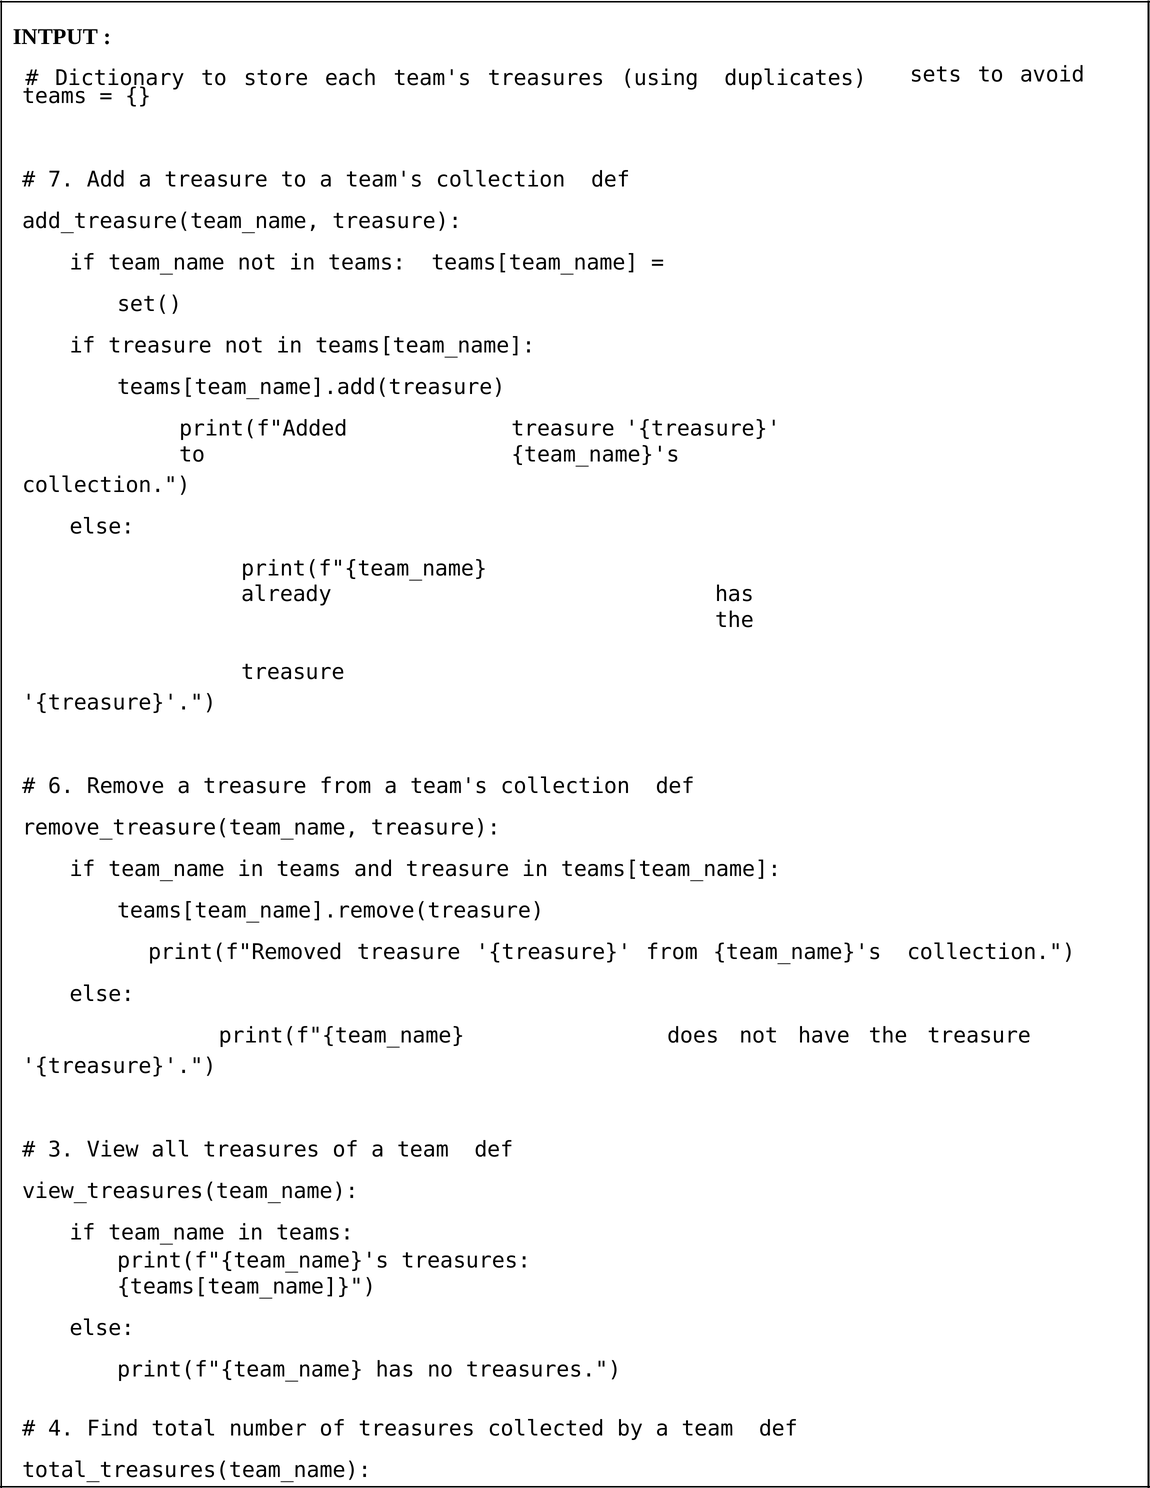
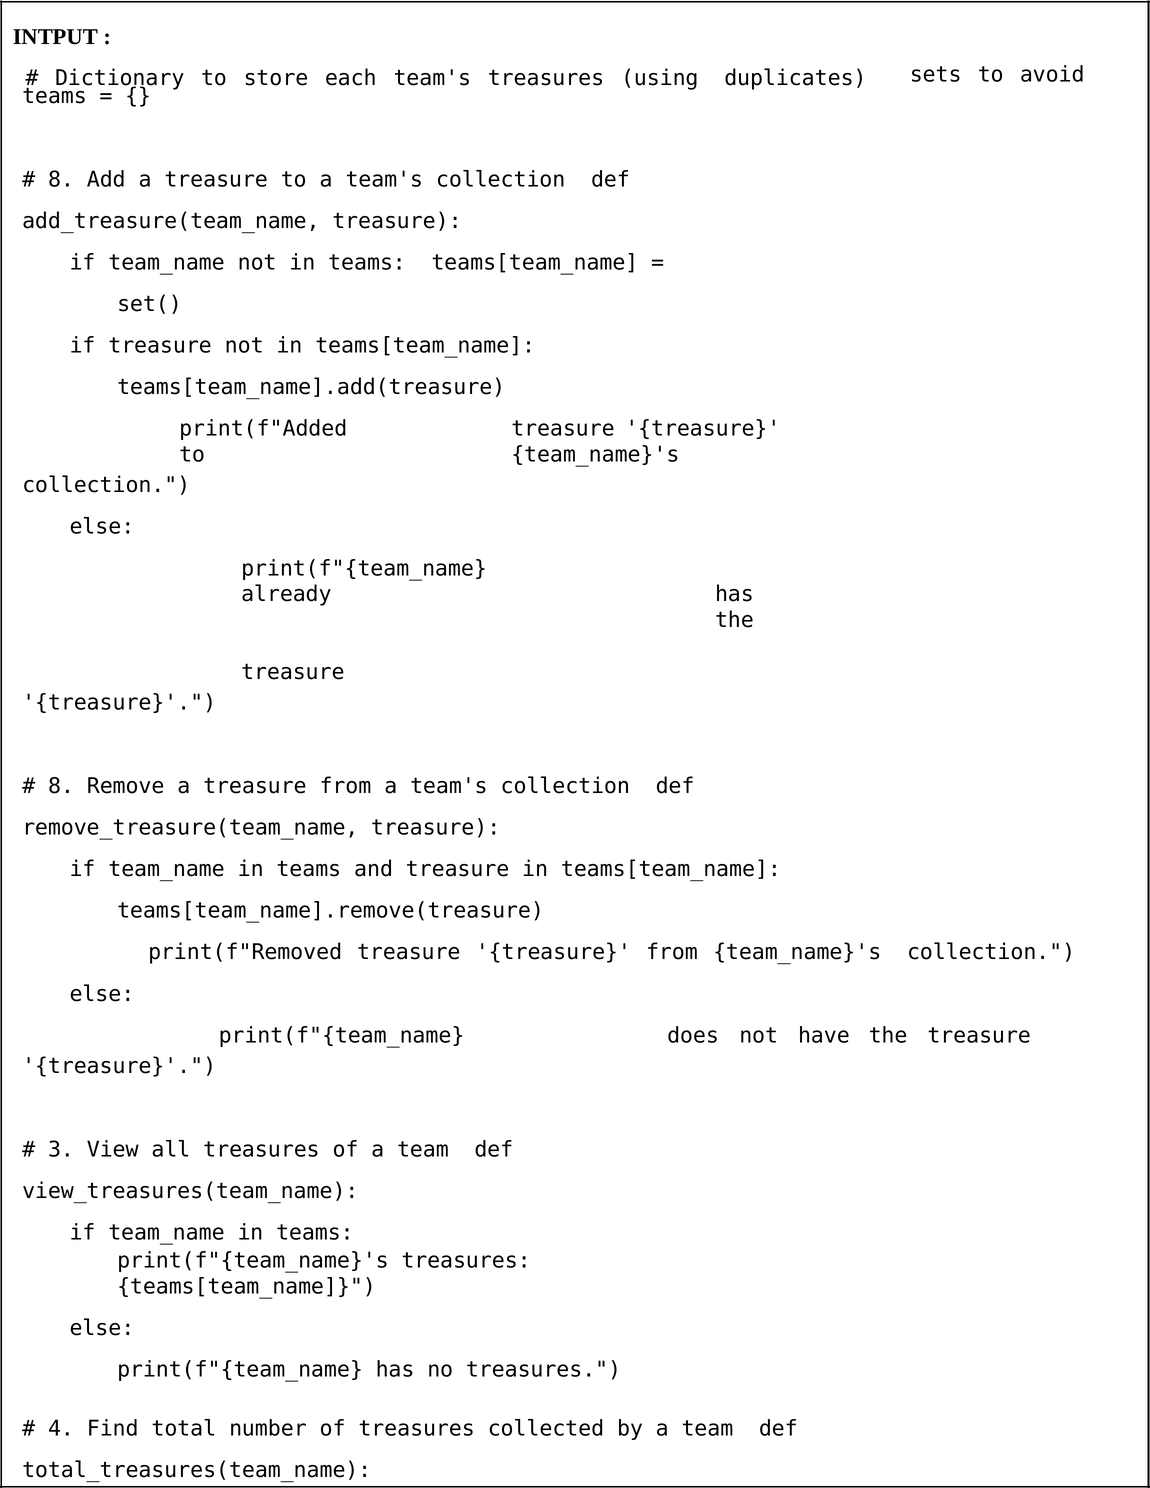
7: 7 -> 8 (61, 180)
6: 6 -> 8 (61, 786)
